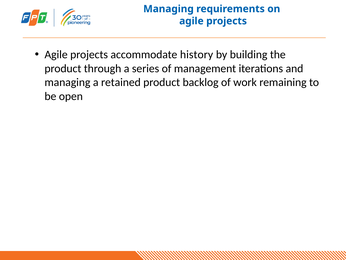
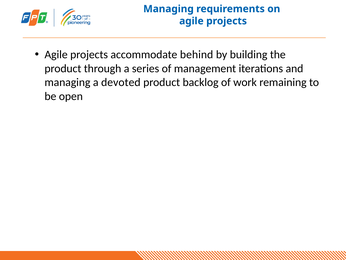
history: history -> behind (197, 55)
retained: retained -> devoted (121, 82)
